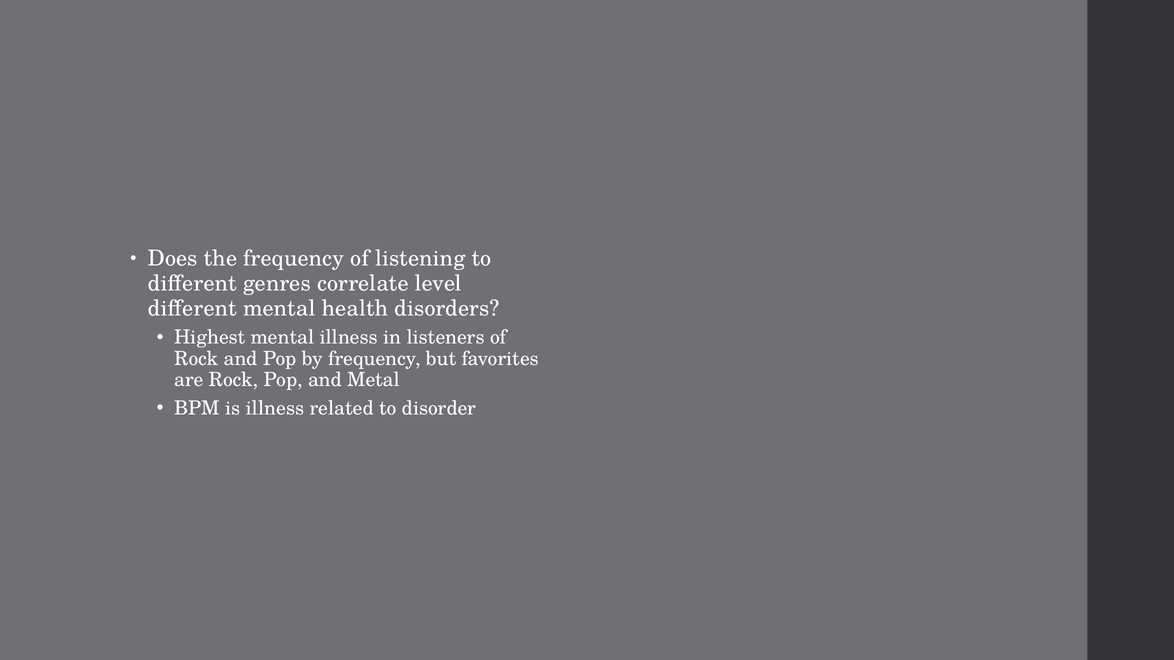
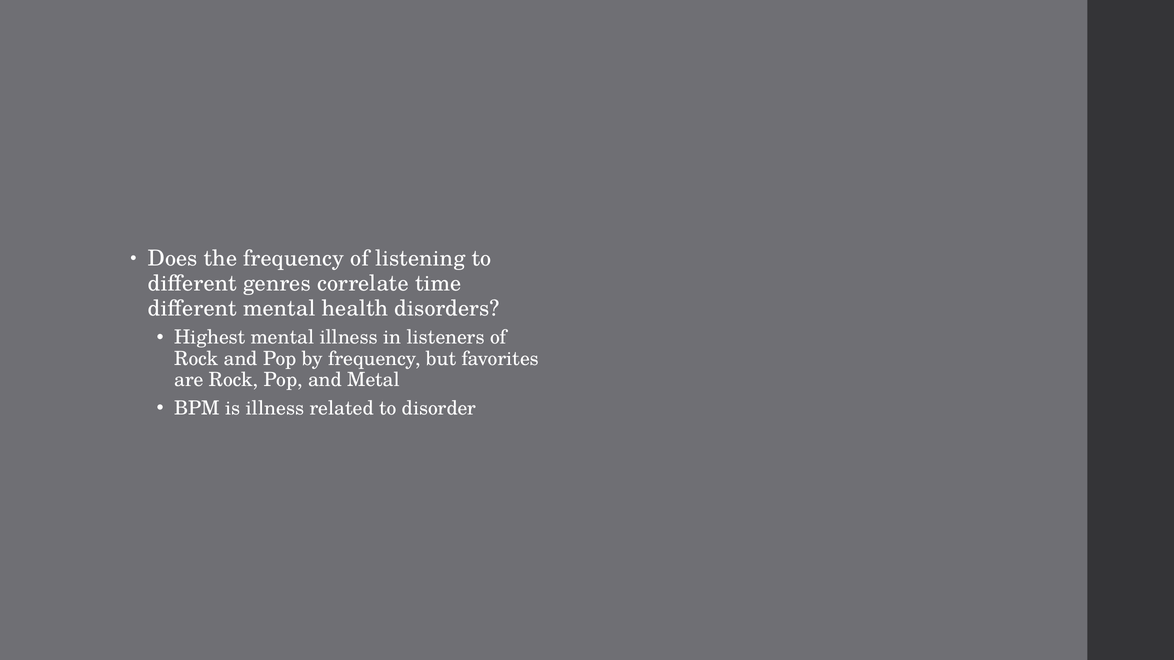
level: level -> time (438, 284)
